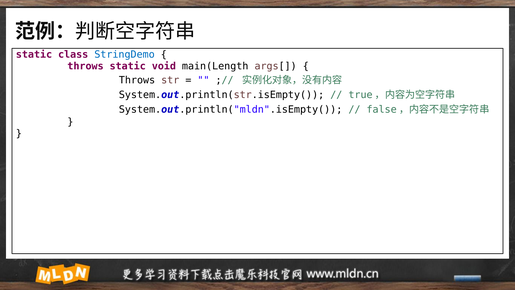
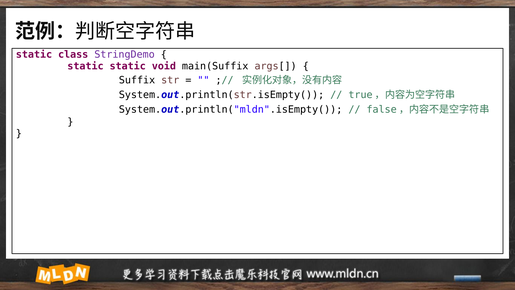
StringDemo colour: blue -> purple (125, 54)
throws: throws -> static (86, 66)
main(Length: main(Length -> main(Suffix (215, 66)
Throws: Throws -> Suffix (137, 80)
